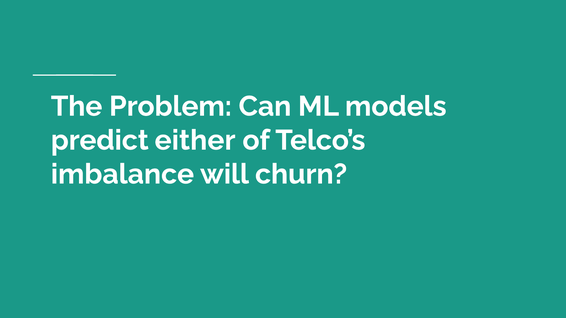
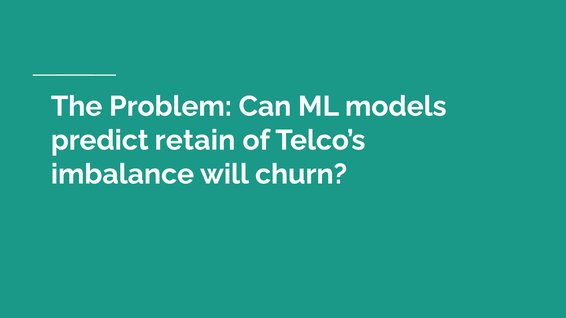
either: either -> retain (195, 140)
